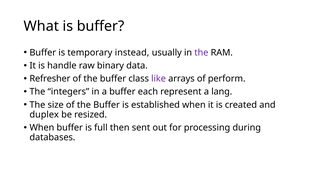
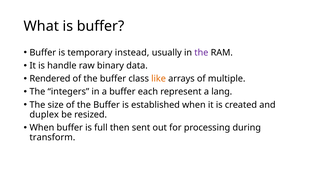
Refresher: Refresher -> Rendered (50, 79)
like colour: purple -> orange (159, 79)
perform: perform -> multiple (227, 79)
databases: databases -> transform (52, 137)
